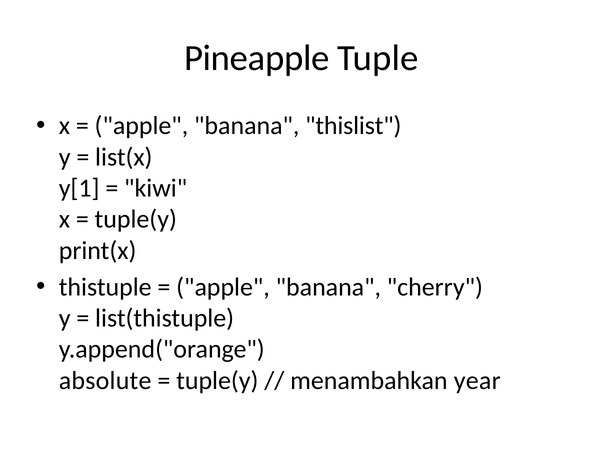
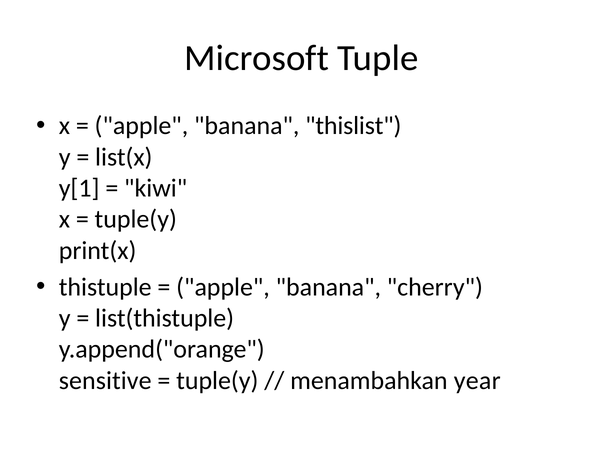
Pineapple: Pineapple -> Microsoft (257, 58)
absolute: absolute -> sensitive (105, 381)
